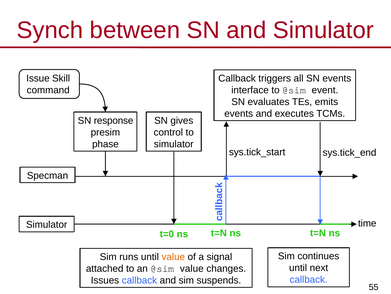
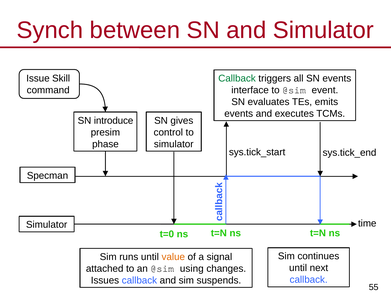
Callback colour: black -> green (237, 78)
response: response -> introduce (114, 120)
@sim value: value -> using (192, 268)
